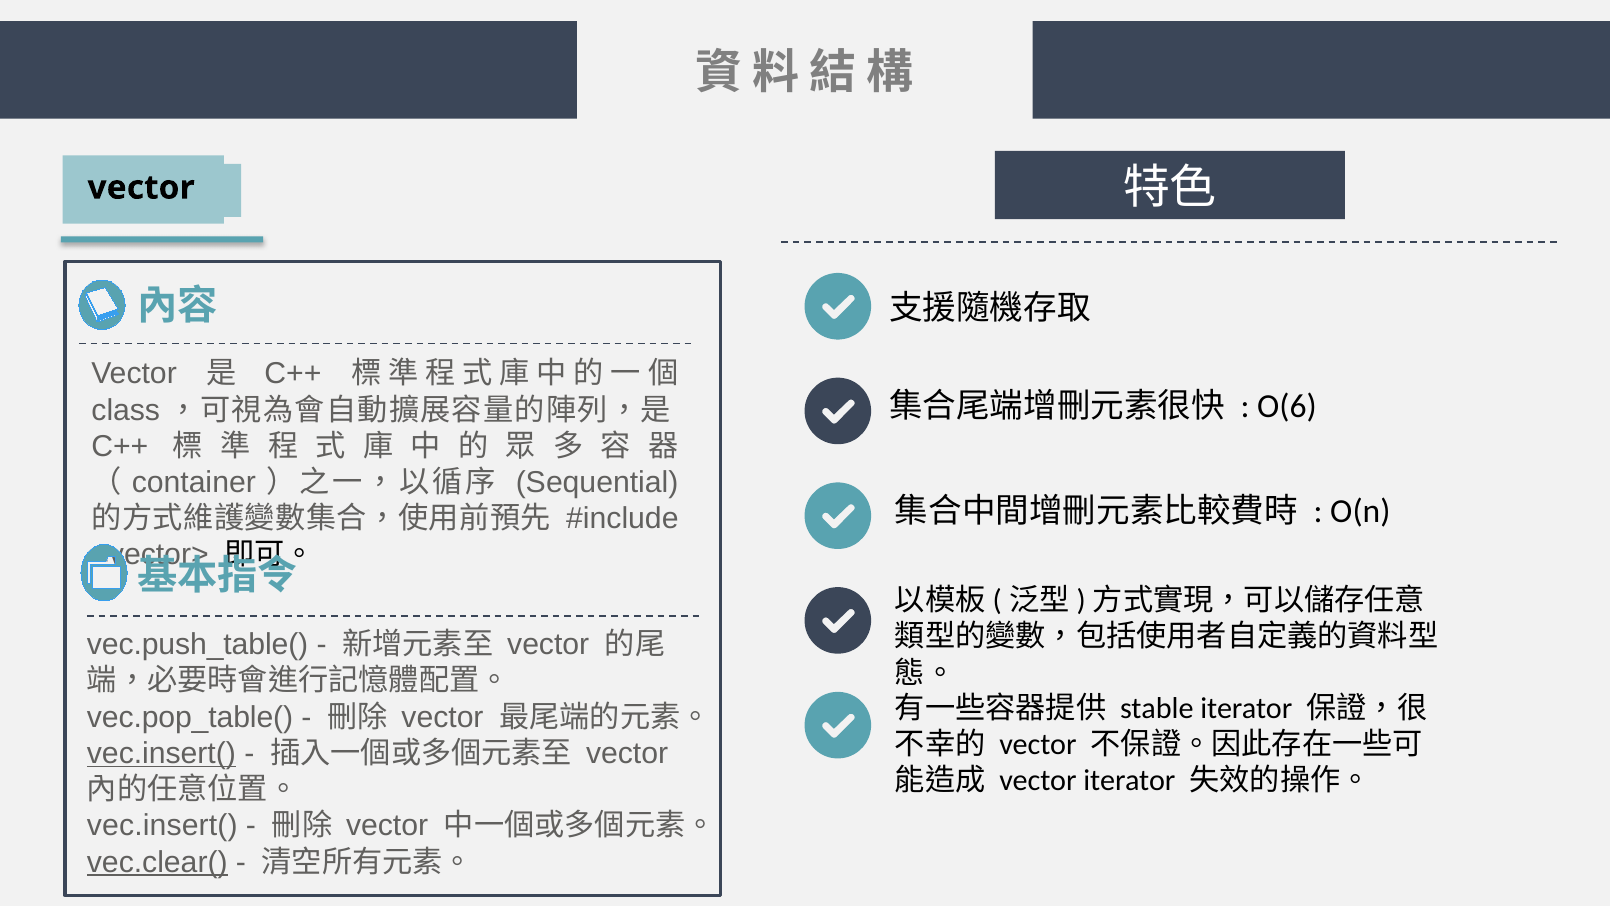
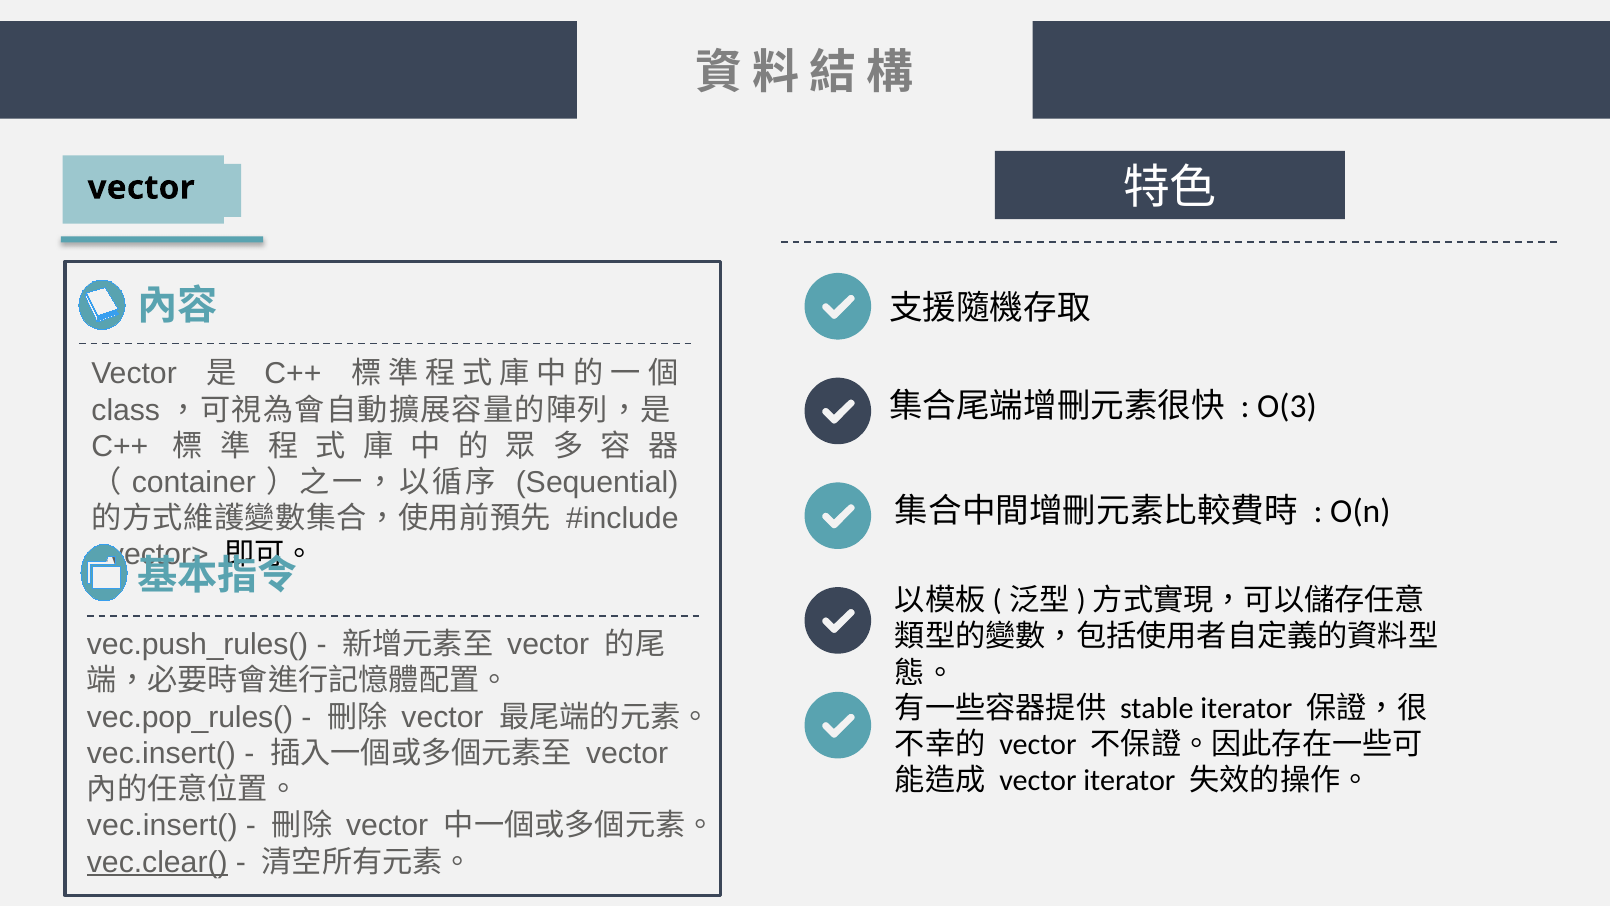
O(6: O(6 -> O(3 (1287, 406)
vec.push_table(: vec.push_table( -> vec.push_rules( (198, 645)
vec.pop_table(: vec.pop_table( -> vec.pop_rules( (190, 717)
vec.insert( underline: present -> none (161, 753)
